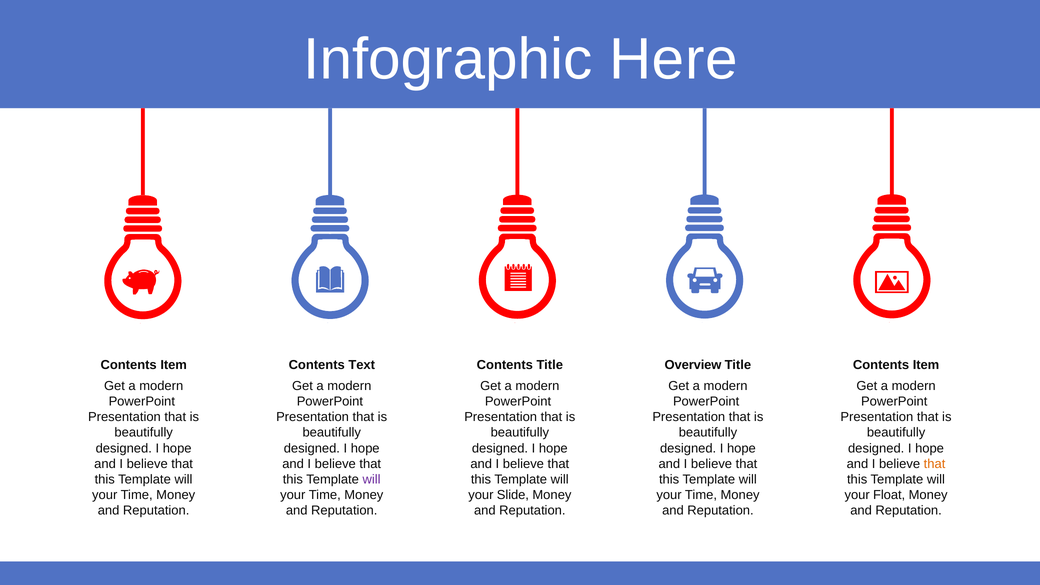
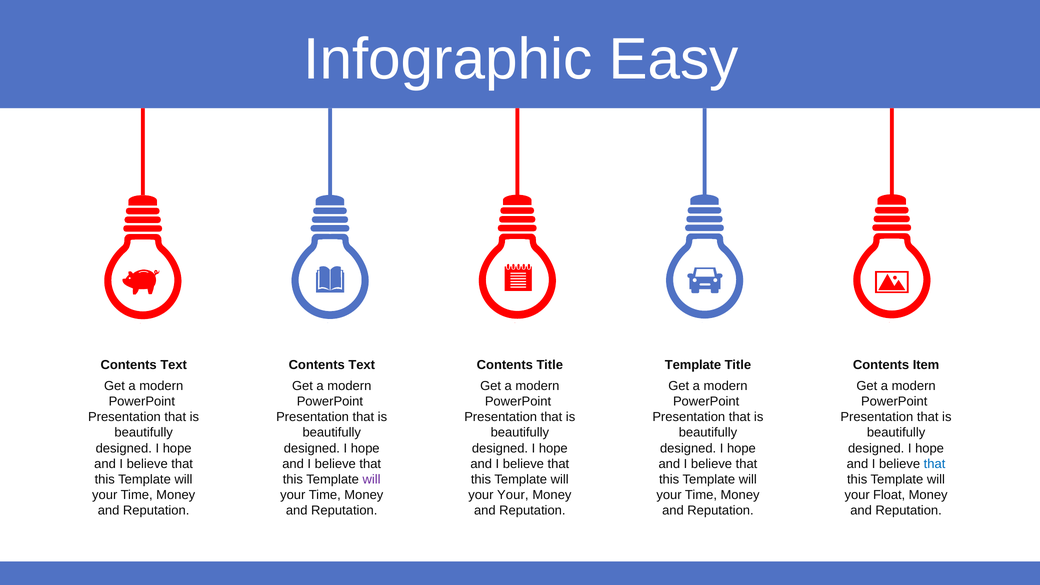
Here: Here -> Easy (674, 59)
Item: Item -> Text (174, 365)
Overview: Overview -> Template (693, 365)
that colour: orange -> blue (935, 464)
your Slide: Slide -> Your (513, 495)
